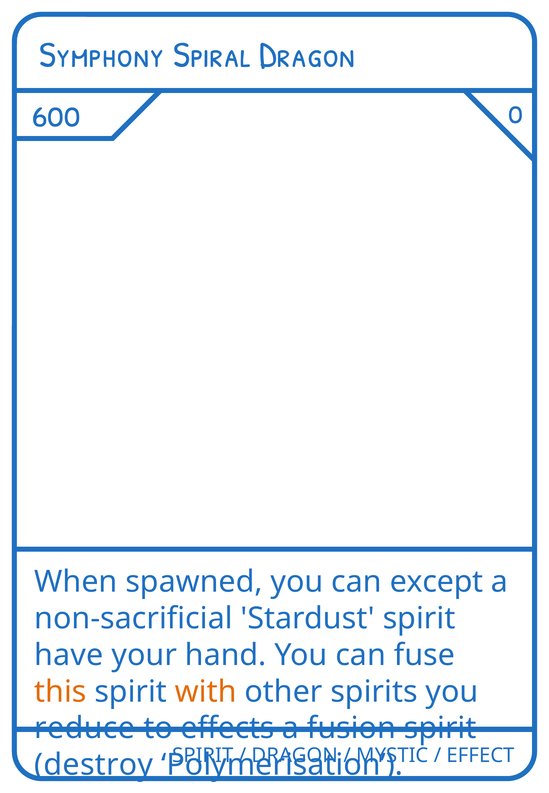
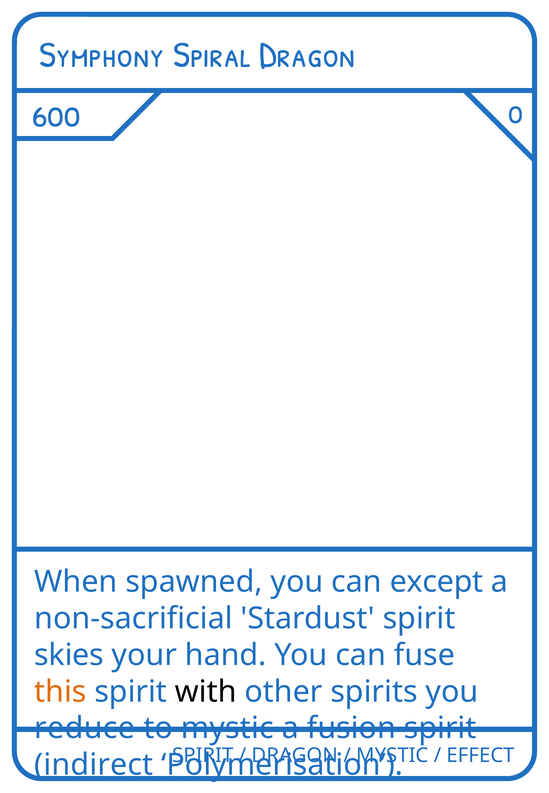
have: have -> skies (69, 655)
with colour: orange -> black (206, 692)
to effects: effects -> mystic (227, 728)
destroy: destroy -> indirect (94, 765)
